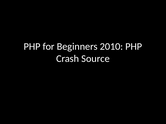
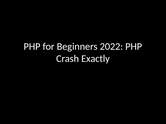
2010: 2010 -> 2022 (111, 47)
Source: Source -> Exactly (96, 59)
